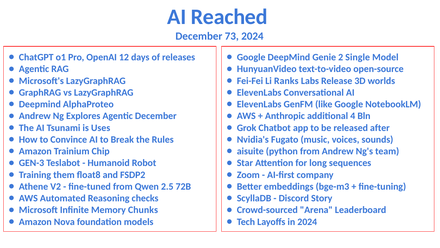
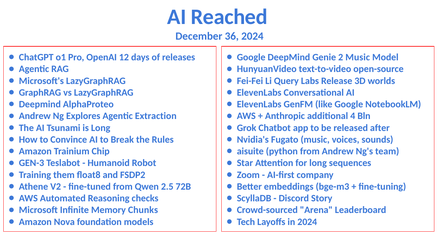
73: 73 -> 36 (232, 36)
2 Single: Single -> Music (358, 57)
Ranks: Ranks -> Query (286, 81)
Agentic December: December -> Extraction (156, 116)
is Uses: Uses -> Long (101, 128)
